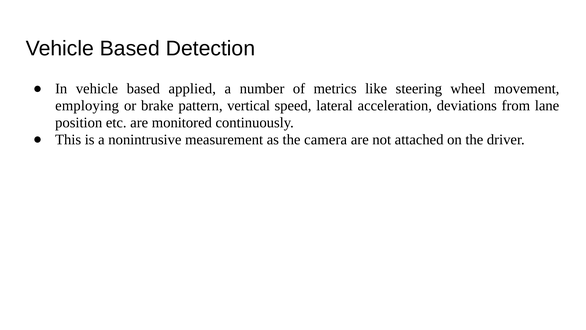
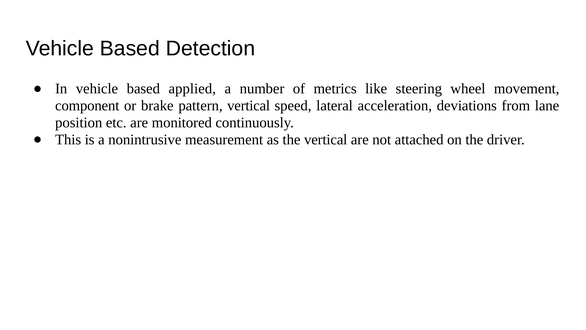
employing: employing -> component (87, 106)
the camera: camera -> vertical (326, 139)
